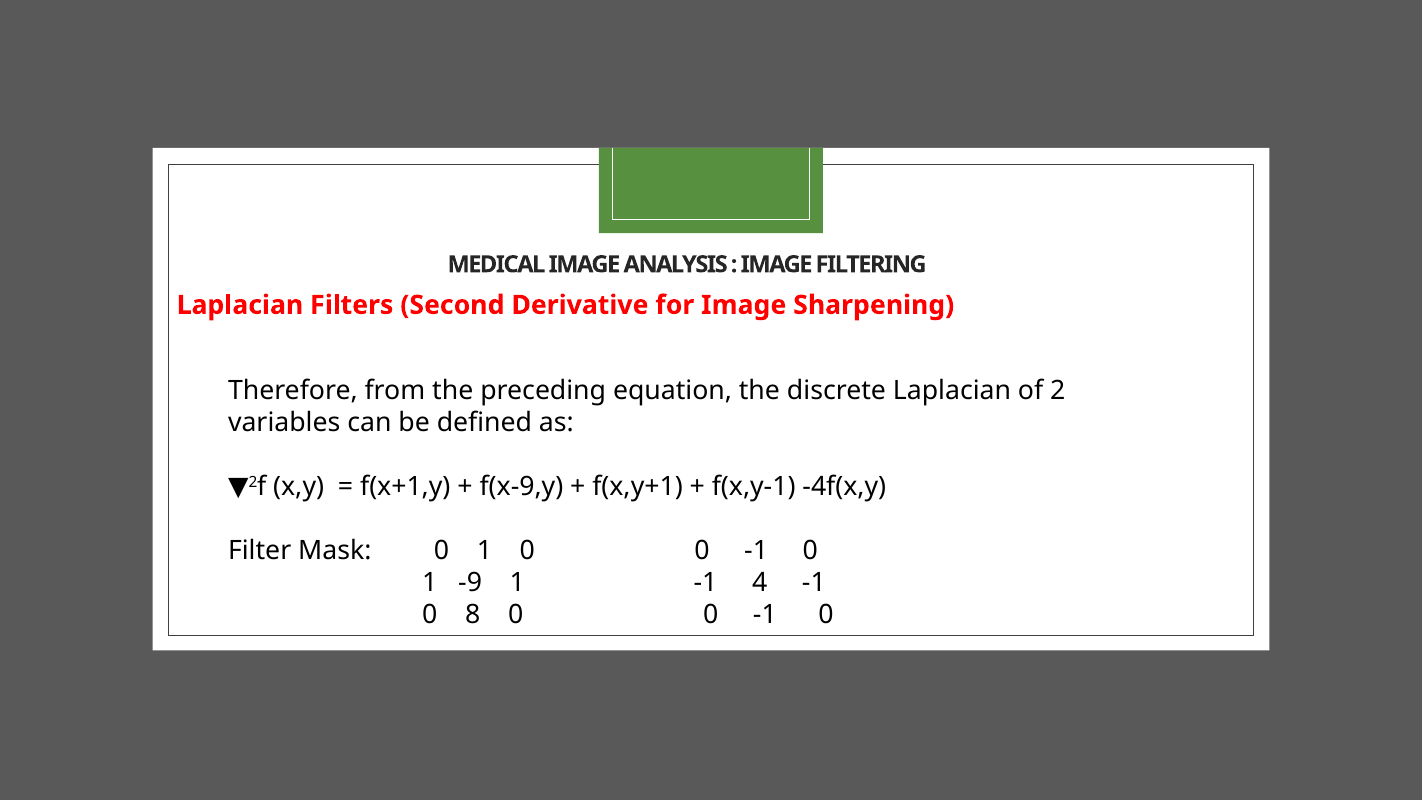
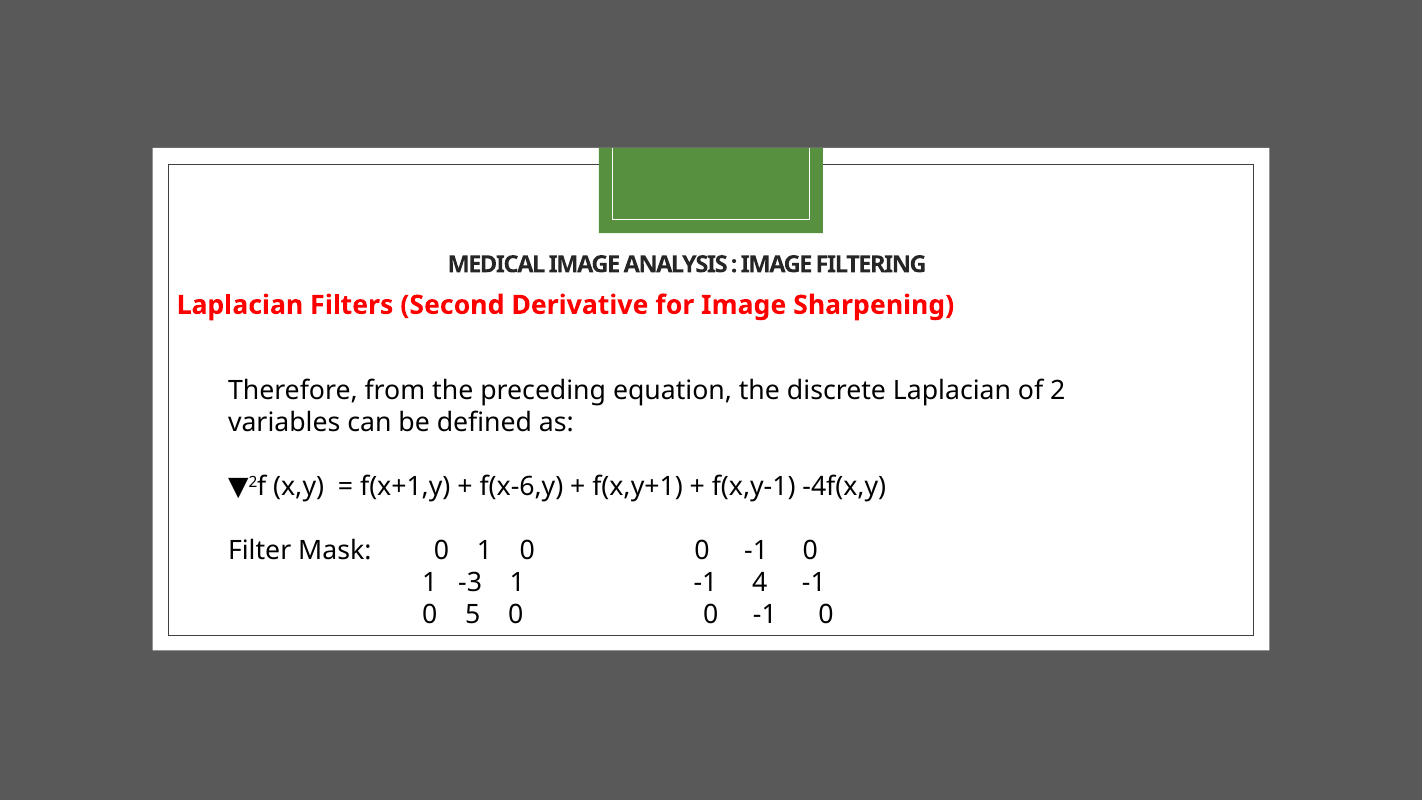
f(x-9,y: f(x-9,y -> f(x-6,y (521, 487)
-9: -9 -> -3 (470, 583)
8: 8 -> 5 (473, 615)
